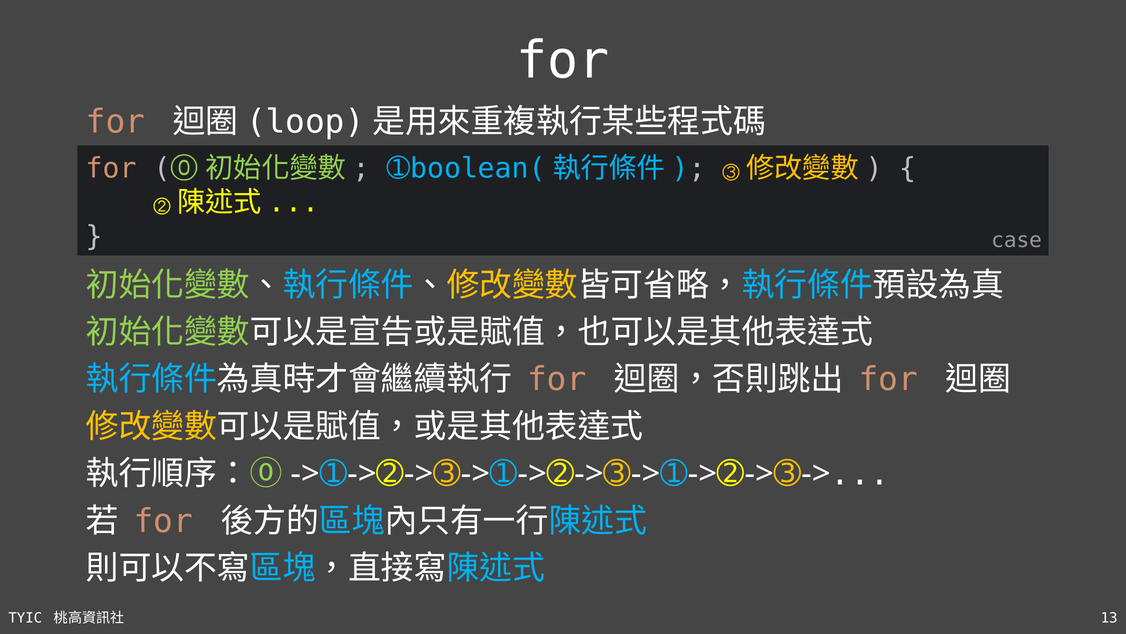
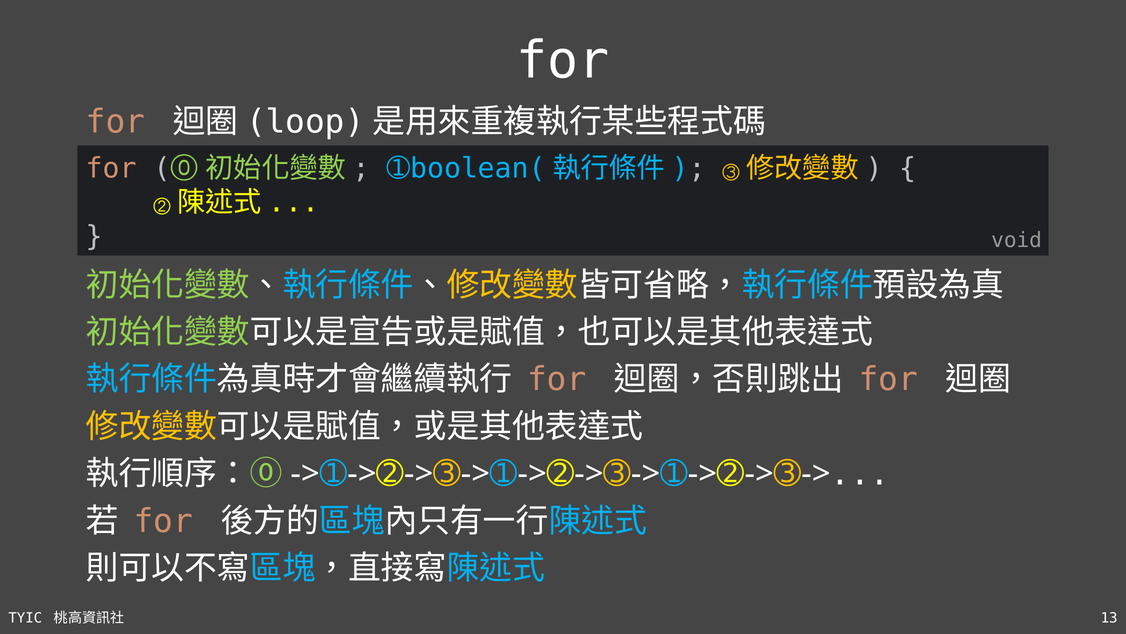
case: case -> void (1017, 240)
